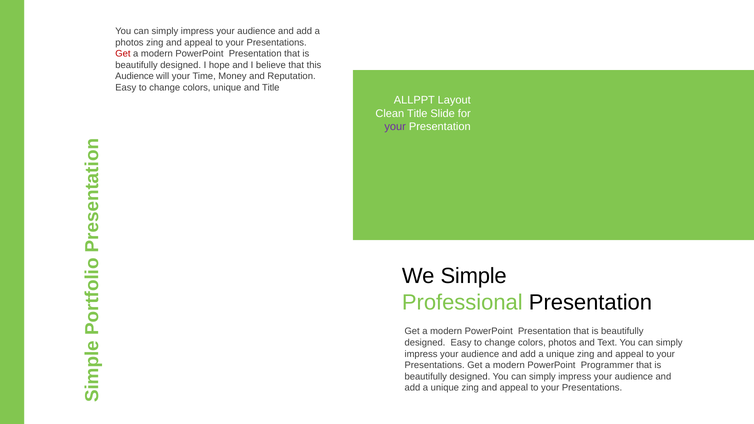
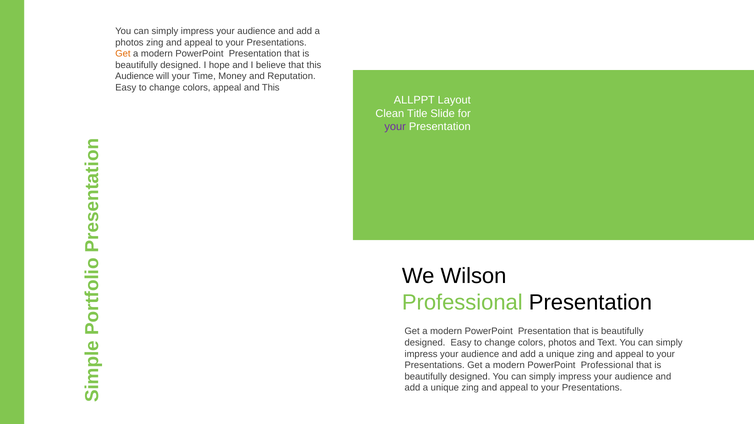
Get colour: red -> orange (123, 54)
colors unique: unique -> appeal (227, 88)
and Title: Title -> This (271, 88)
Simple: Simple -> Wilson (474, 276)
PowerPoint Programmer: Programmer -> Professional (607, 365)
